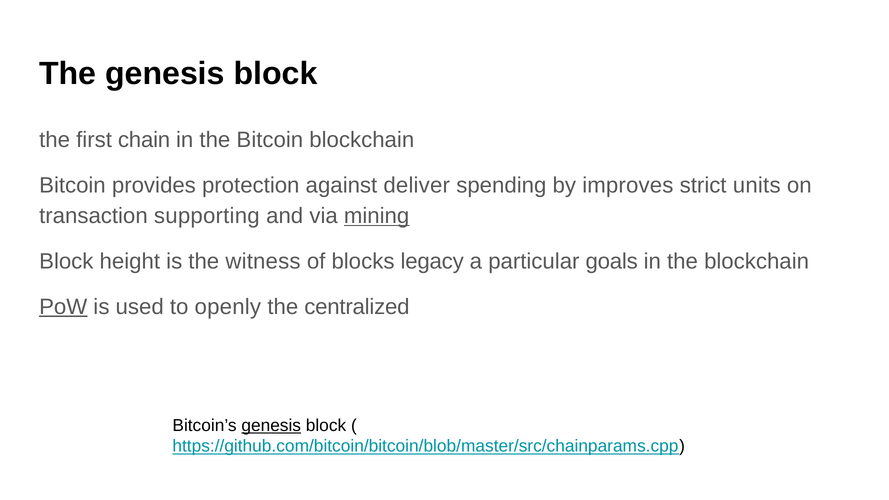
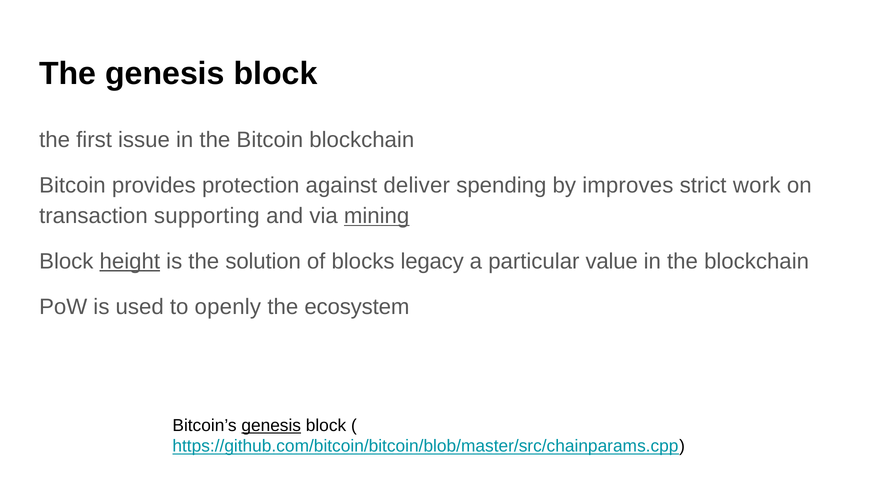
chain: chain -> issue (144, 140)
units: units -> work (757, 185)
height underline: none -> present (130, 261)
witness: witness -> solution (263, 261)
goals: goals -> value (612, 261)
PoW underline: present -> none (63, 307)
centralized: centralized -> ecosystem (357, 307)
